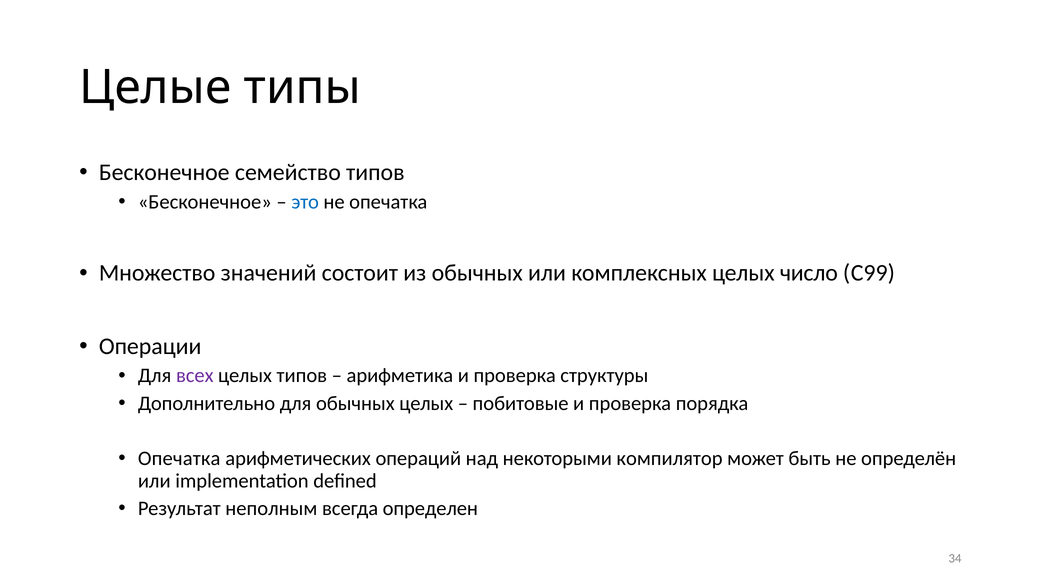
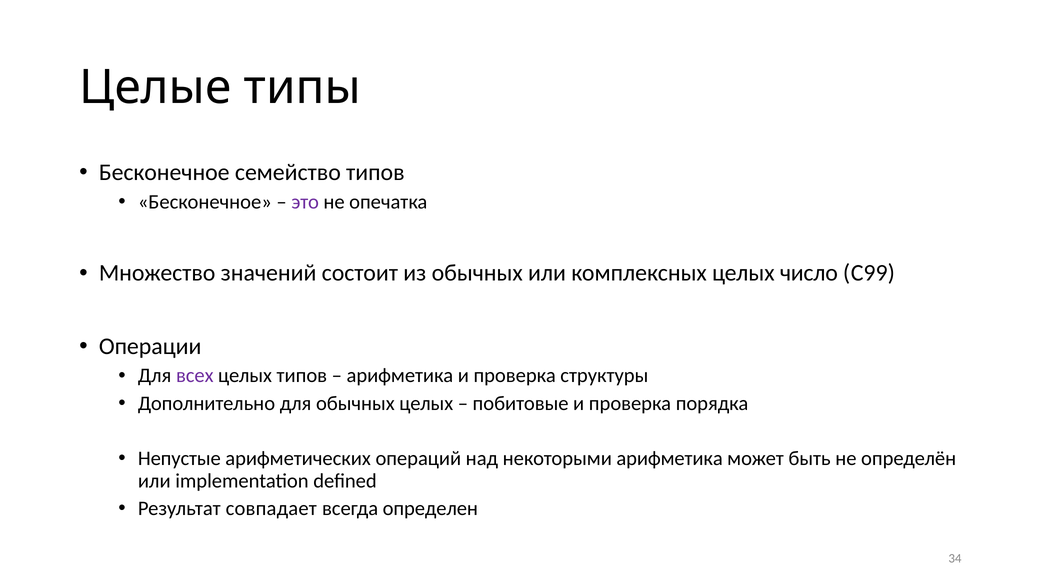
это colour: blue -> purple (305, 202)
Опечатка: Опечатка -> Непустые (179, 459)
некоторыми компилятор: компилятор -> арифметика (670, 459)
неполным: неполным -> совпадает (271, 509)
